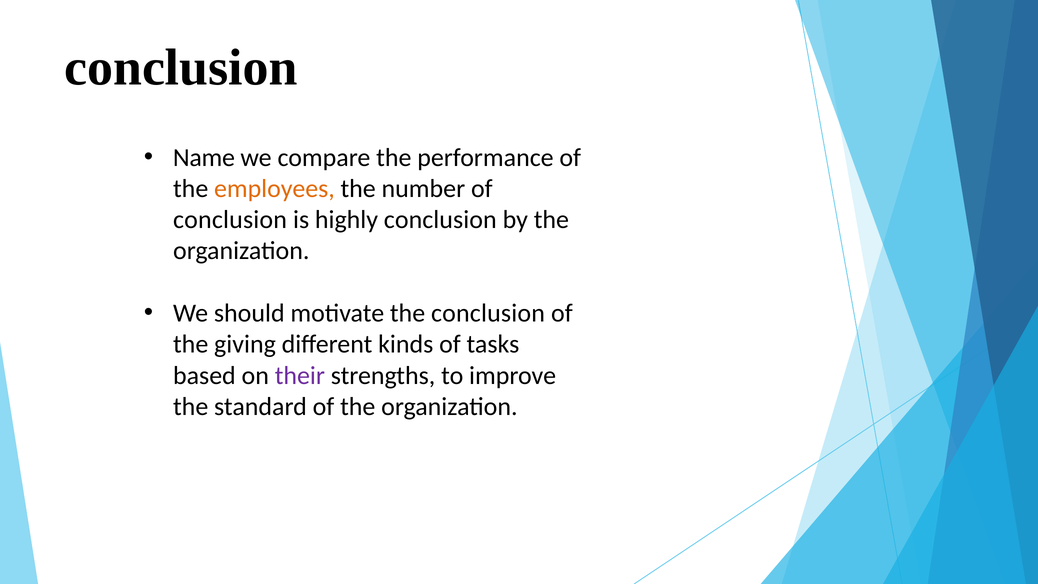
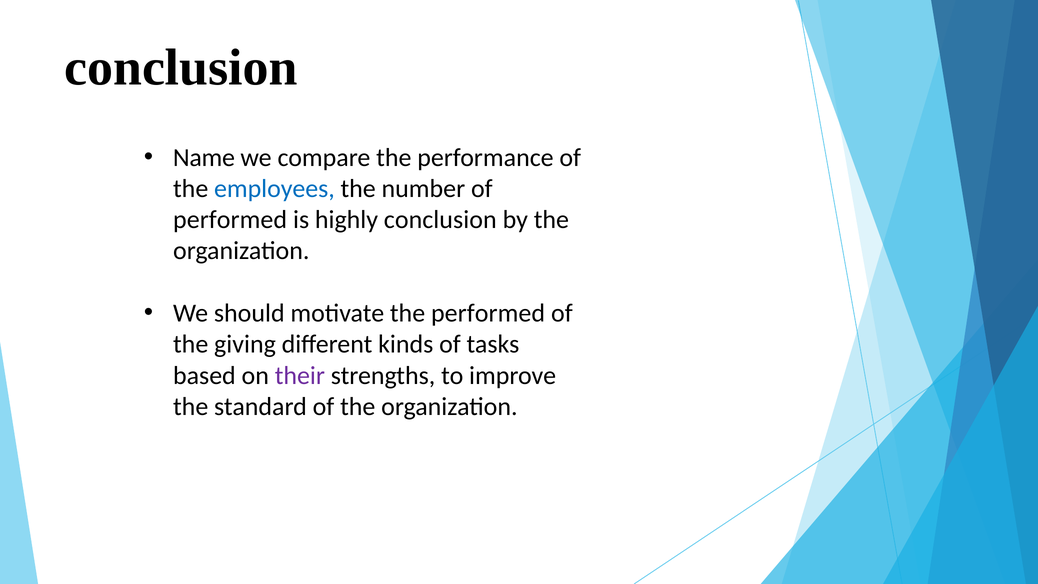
employees colour: orange -> blue (274, 189)
conclusion: conclusion -> performed (230, 220)
the conclusion: conclusion -> performed (488, 313)
